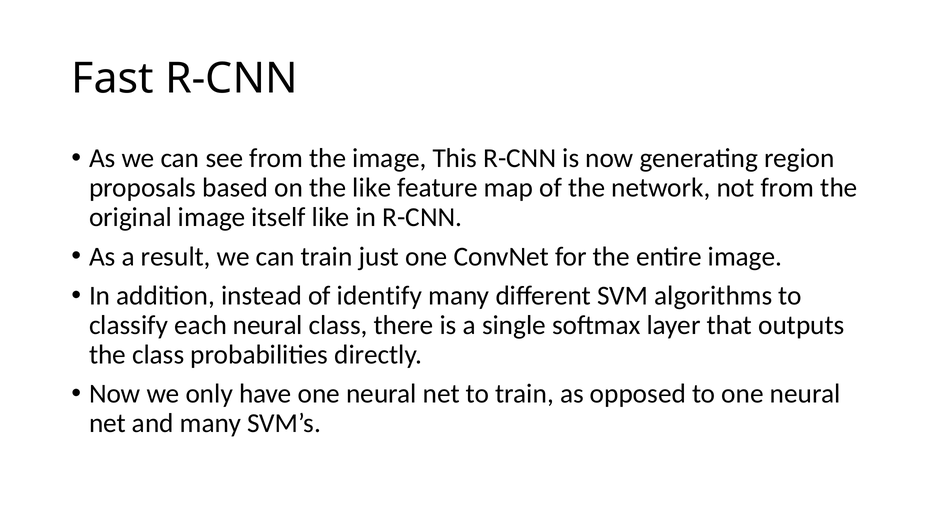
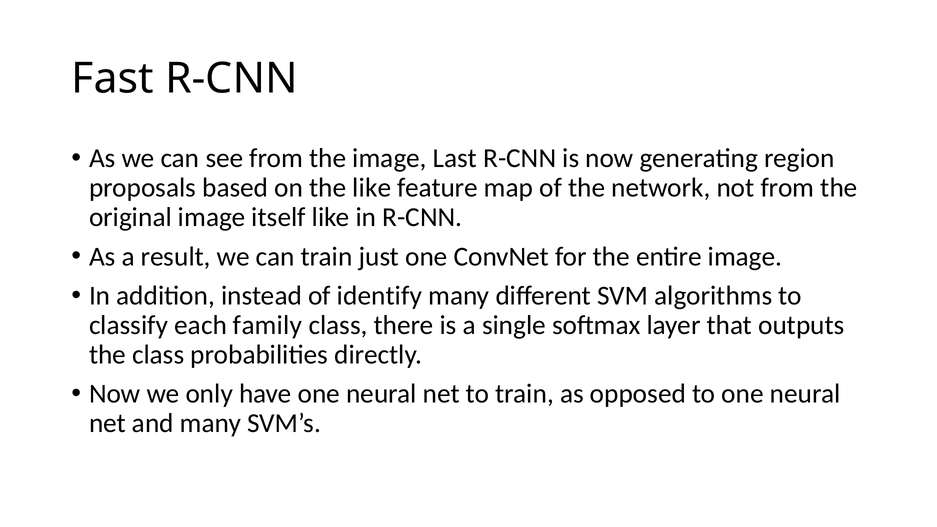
This: This -> Last (455, 158)
each neural: neural -> family (268, 325)
